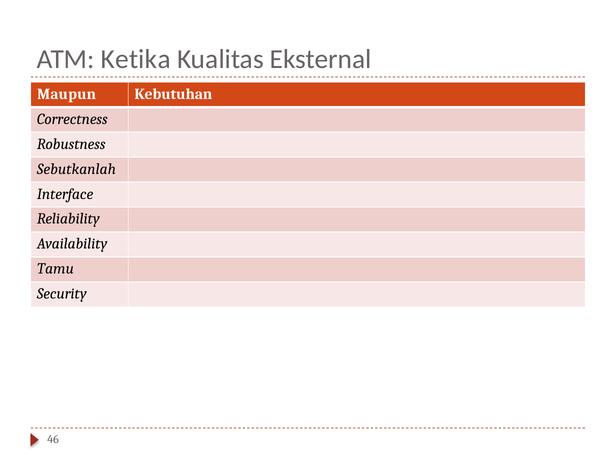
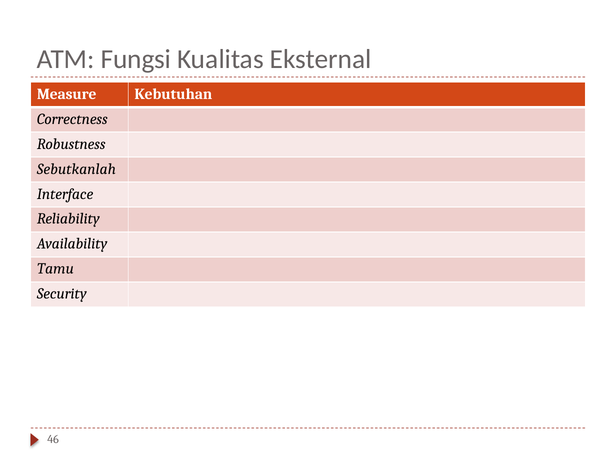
Ketika: Ketika -> Fungsi (136, 59)
Maupun: Maupun -> Measure (67, 94)
